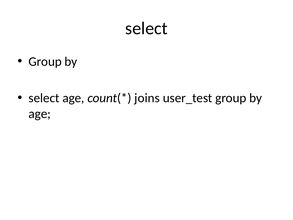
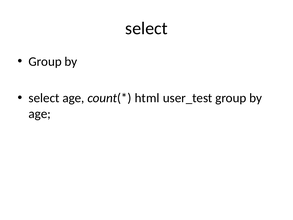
joins: joins -> html (147, 98)
